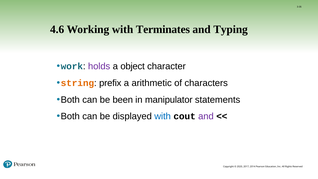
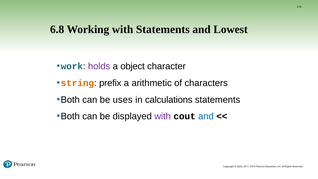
4.6: 4.6 -> 6.8 (57, 29)
with Terminates: Terminates -> Statements (163, 29)
Typing: Typing -> Lowest (231, 29)
been: been -> uses (123, 100)
manipulator: manipulator -> calculations (169, 100)
with colour: blue -> purple (163, 116)
and colour: purple -> blue (206, 116)
